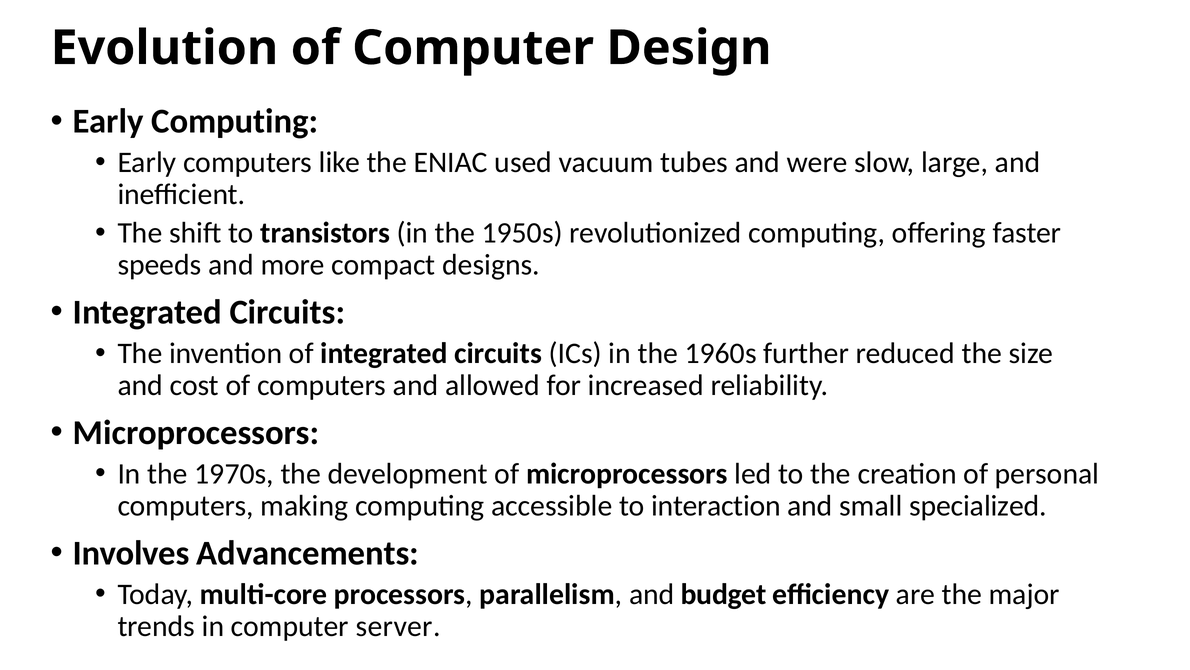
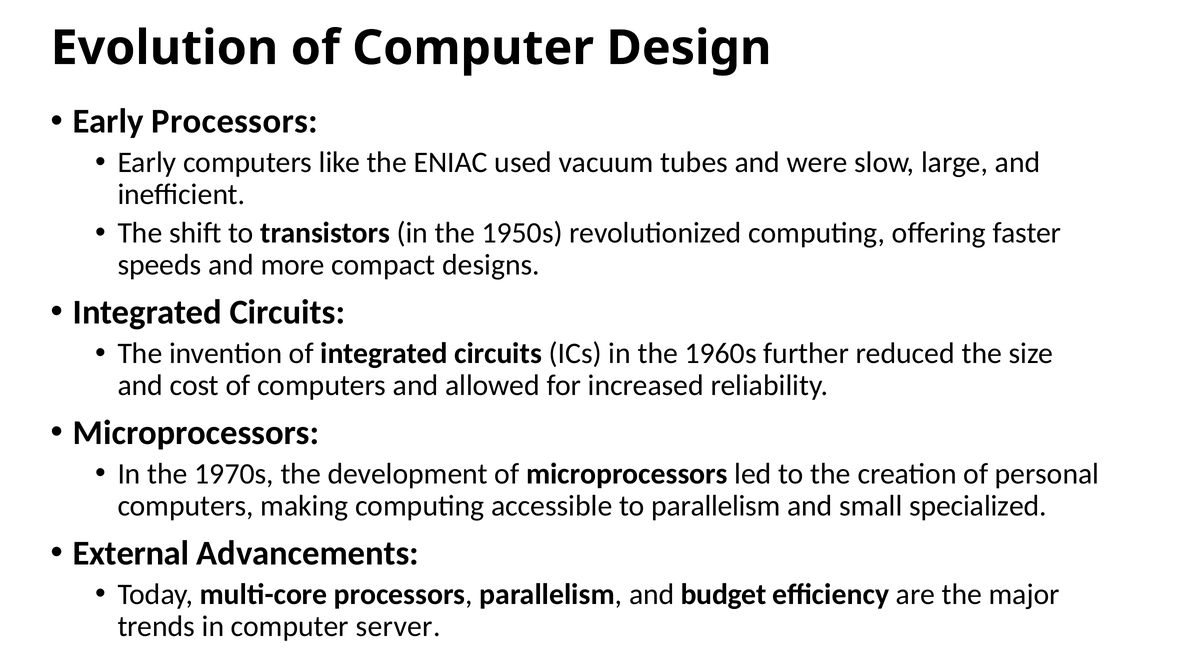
Early Computing: Computing -> Processors (235, 121)
to interaction: interaction -> parallelism (716, 505)
Involves: Involves -> External (131, 553)
